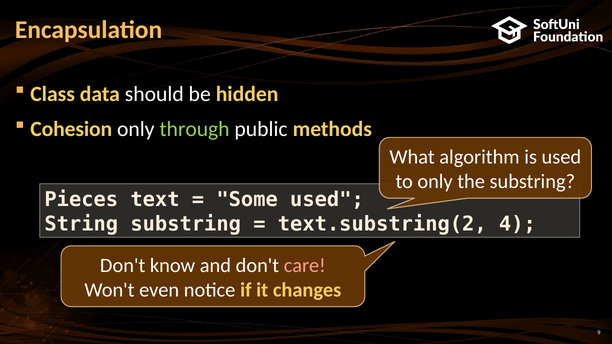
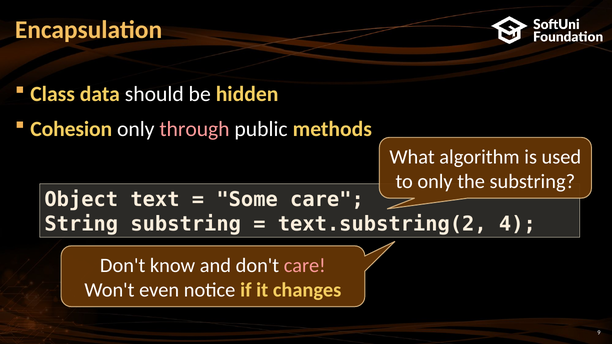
through colour: light green -> pink (195, 129)
Pieces: Pieces -> Object (81, 200)
Some used: used -> care (327, 200)
